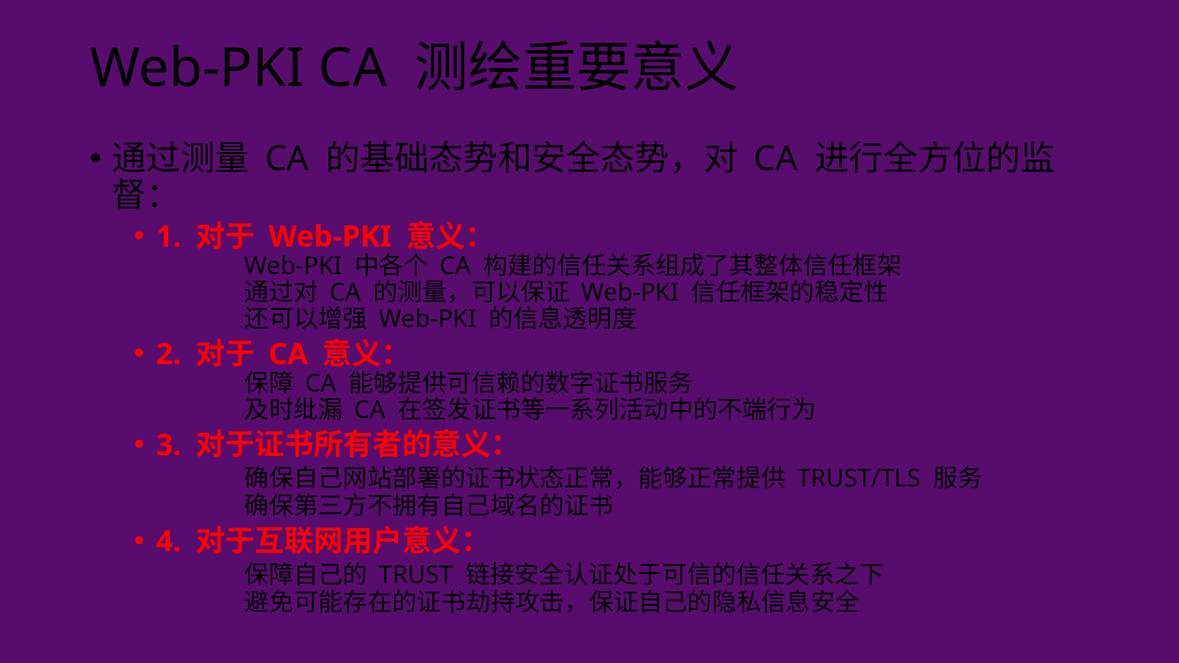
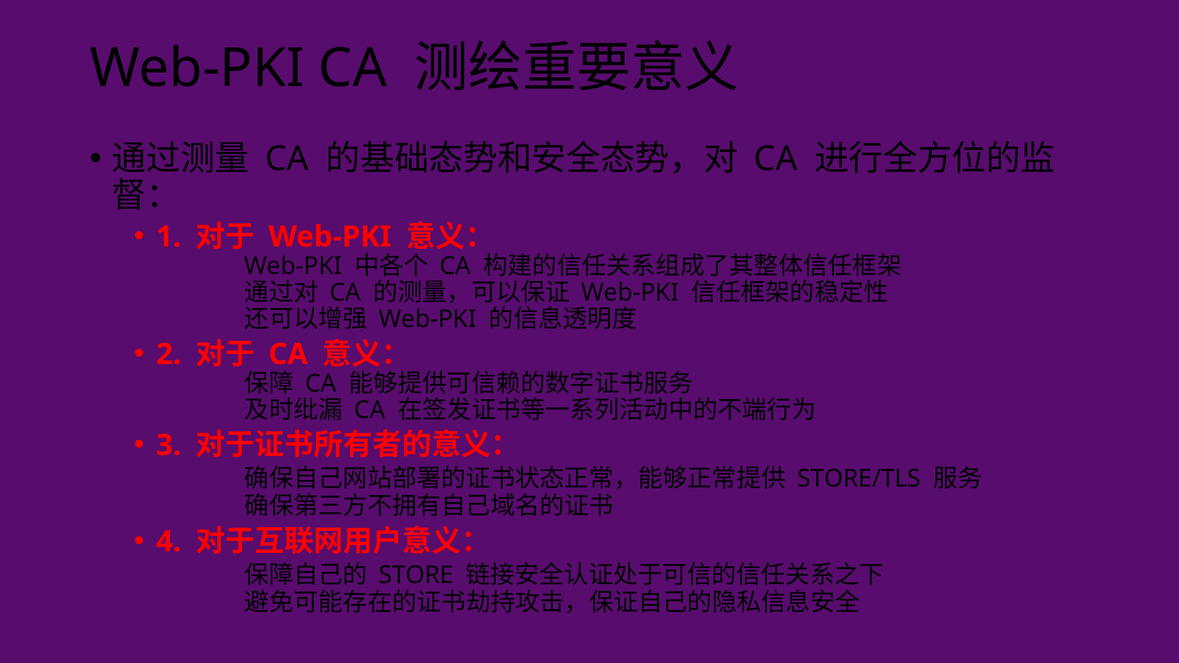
TRUST/TLS: TRUST/TLS -> STORE/TLS (859, 479)
TRUST: TRUST -> STORE (416, 575)
